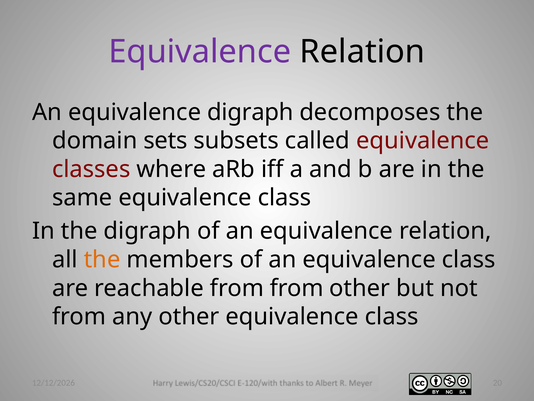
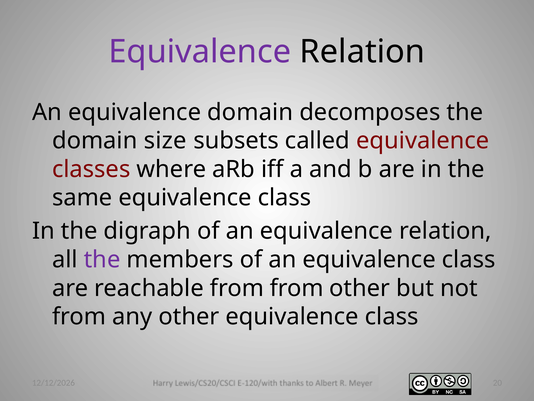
equivalence digraph: digraph -> domain (250, 112)
sets: sets -> size (165, 141)
the colour: orange -> purple (102, 259)
